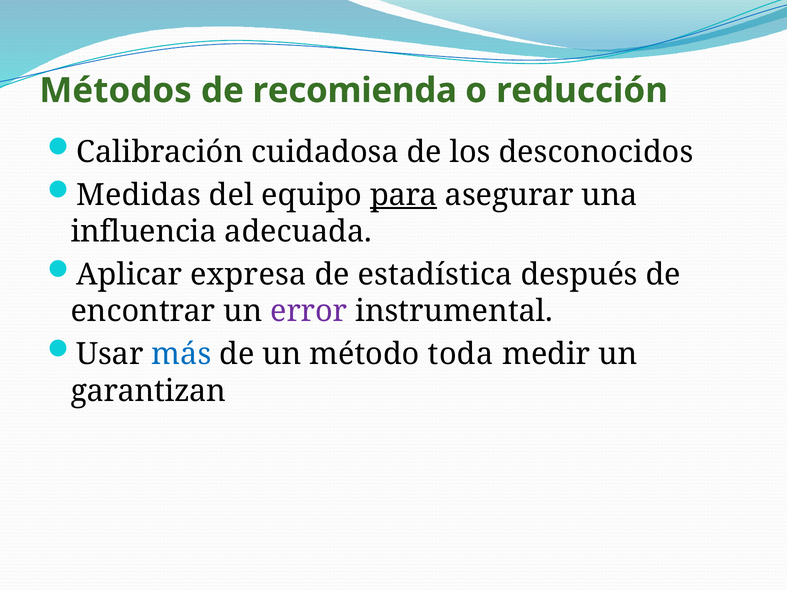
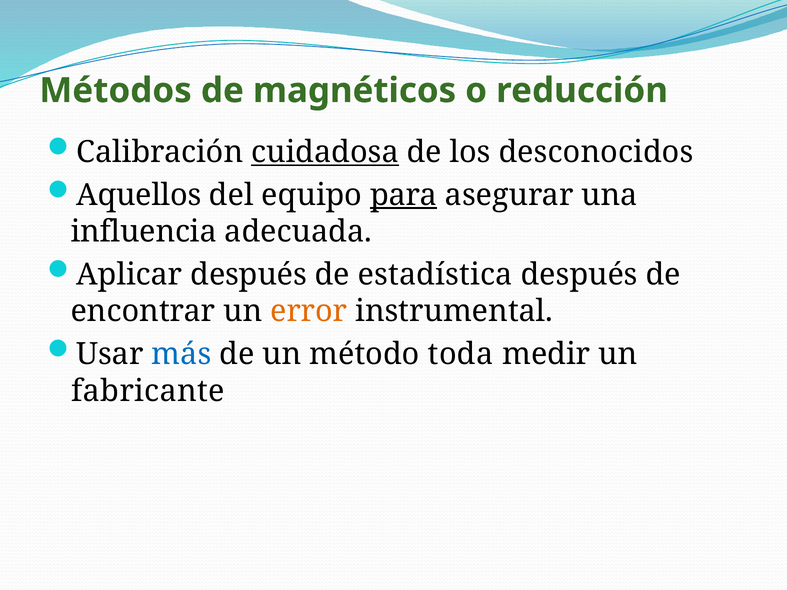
recomienda: recomienda -> magnéticos (355, 91)
cuidadosa underline: none -> present (325, 152)
Medidas: Medidas -> Aquellos (139, 195)
Aplicar expresa: expresa -> después (249, 275)
error colour: purple -> orange (309, 311)
garantizan: garantizan -> fabricante (148, 391)
